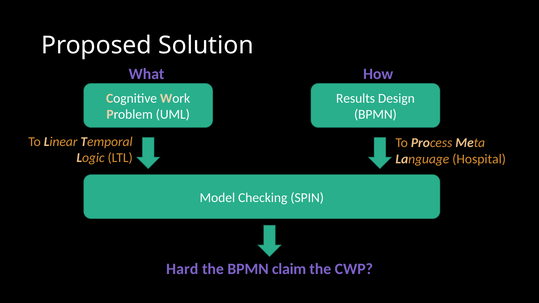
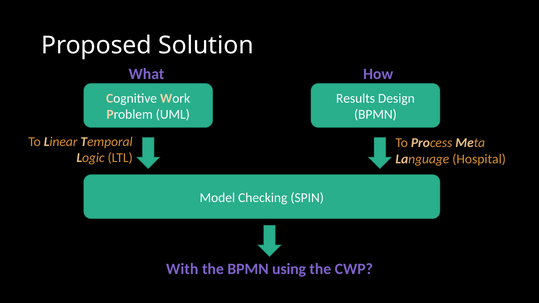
Hard: Hard -> With (182, 269)
claim: claim -> using (289, 269)
